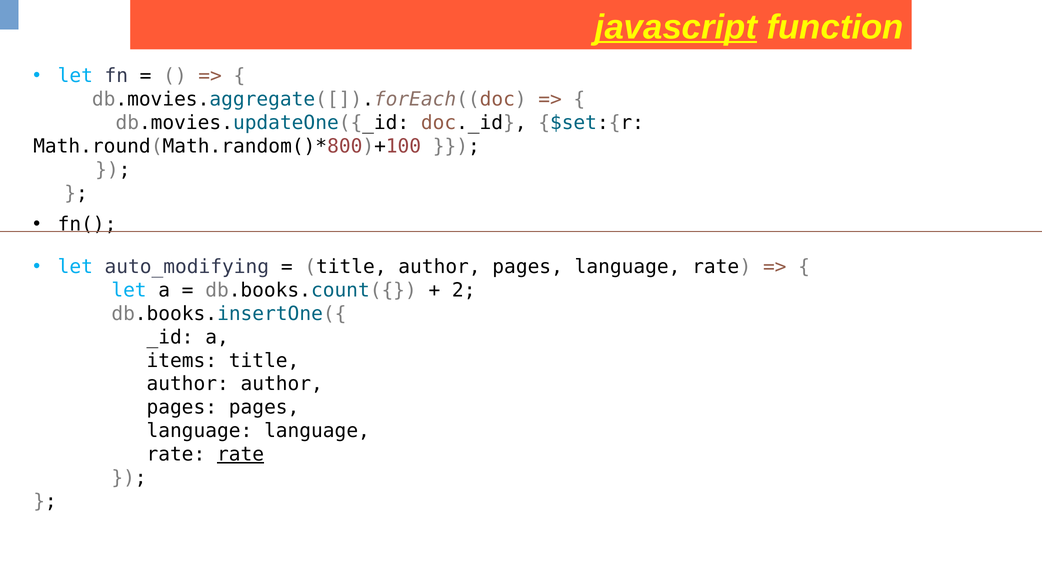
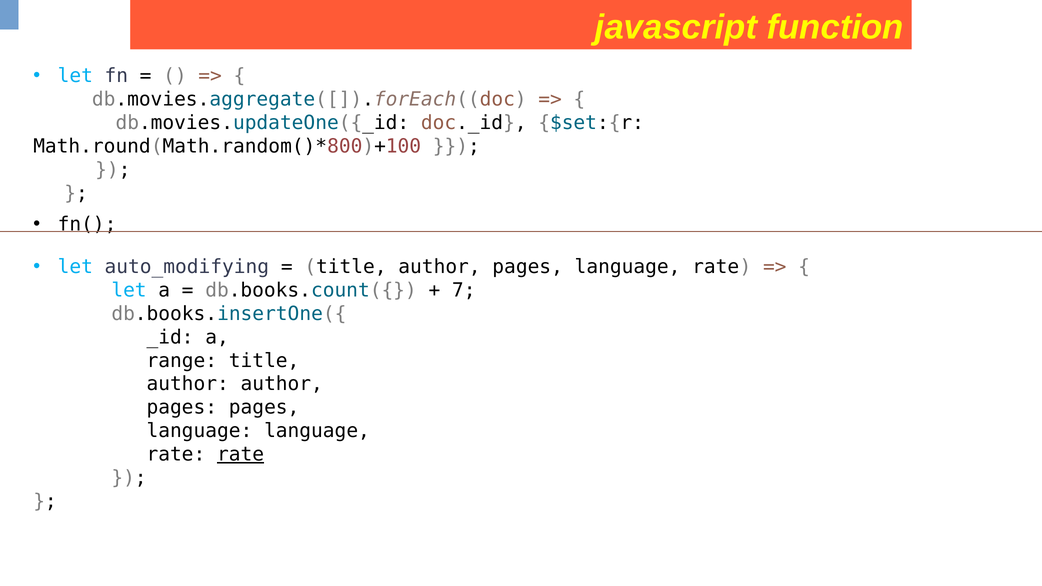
javascript underline: present -> none (676, 27)
2: 2 -> 7 (464, 290)
items: items -> range (182, 361)
